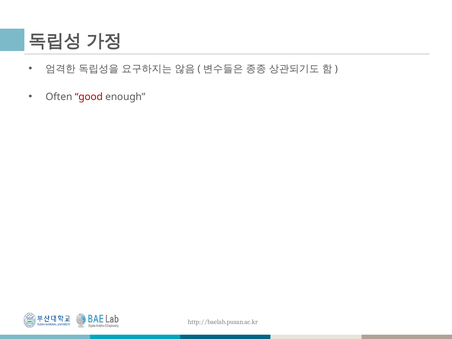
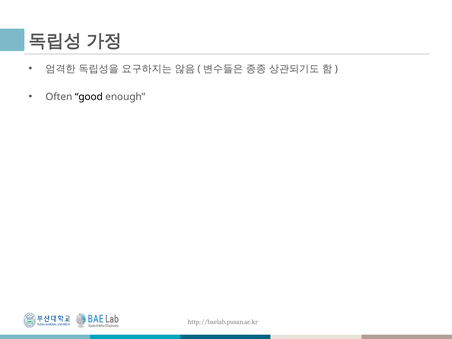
good colour: red -> black (89, 97)
